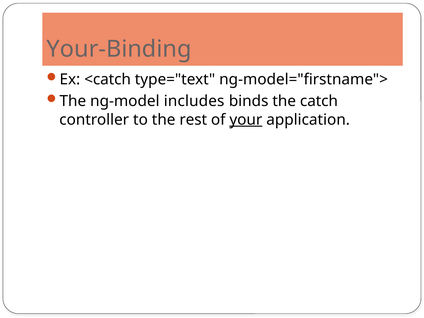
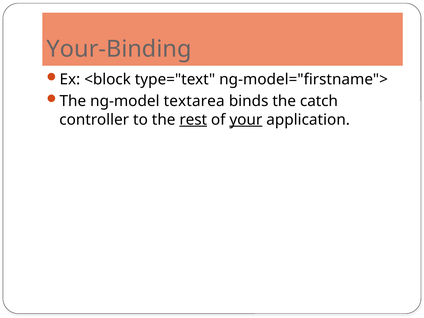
<catch: <catch -> <block (108, 79)
includes: includes -> textarea (194, 101)
rest underline: none -> present (193, 120)
